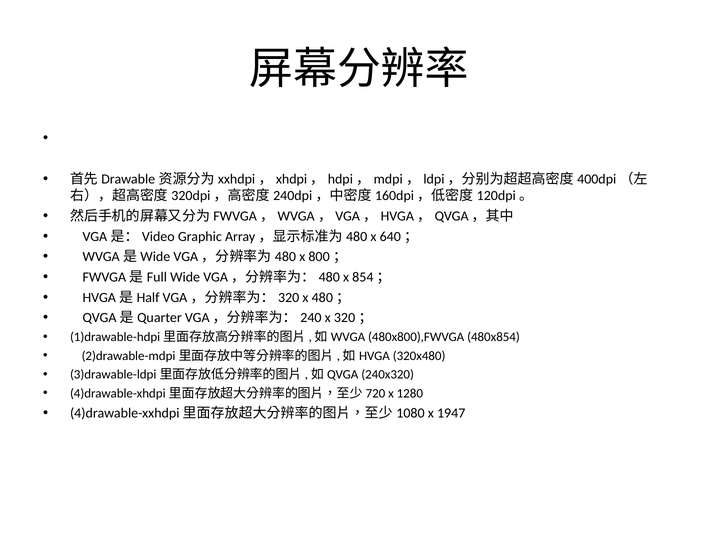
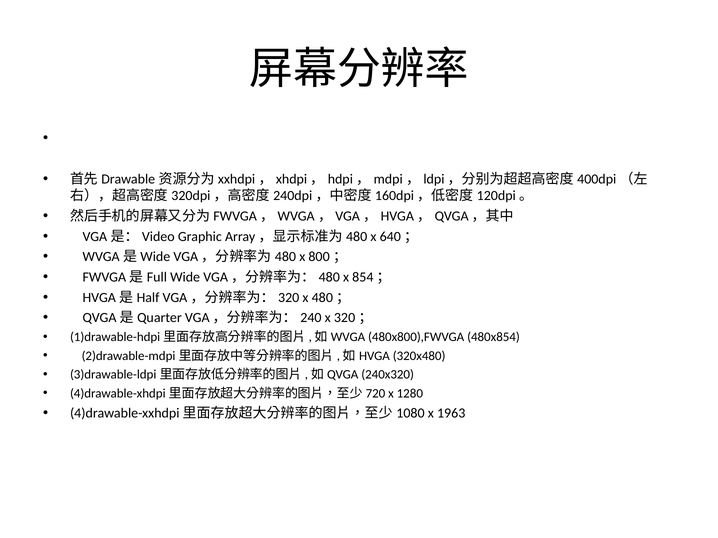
1947: 1947 -> 1963 (451, 414)
